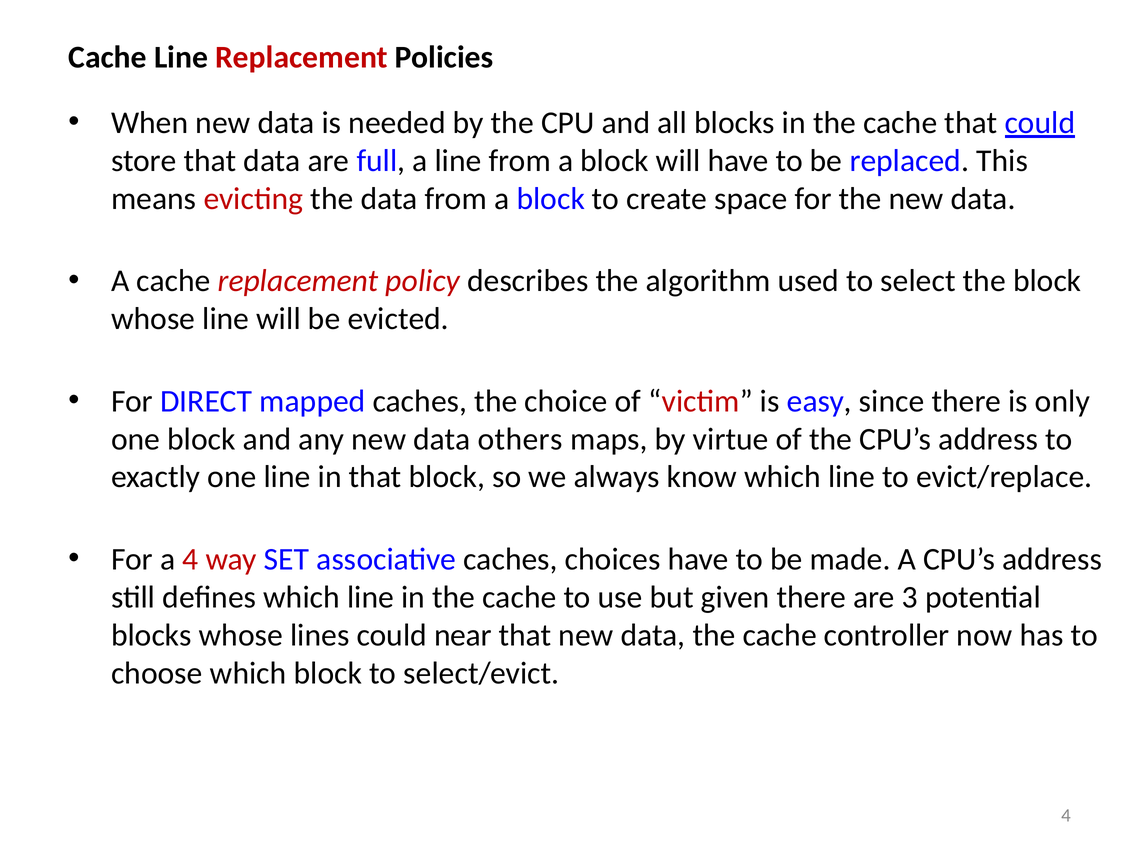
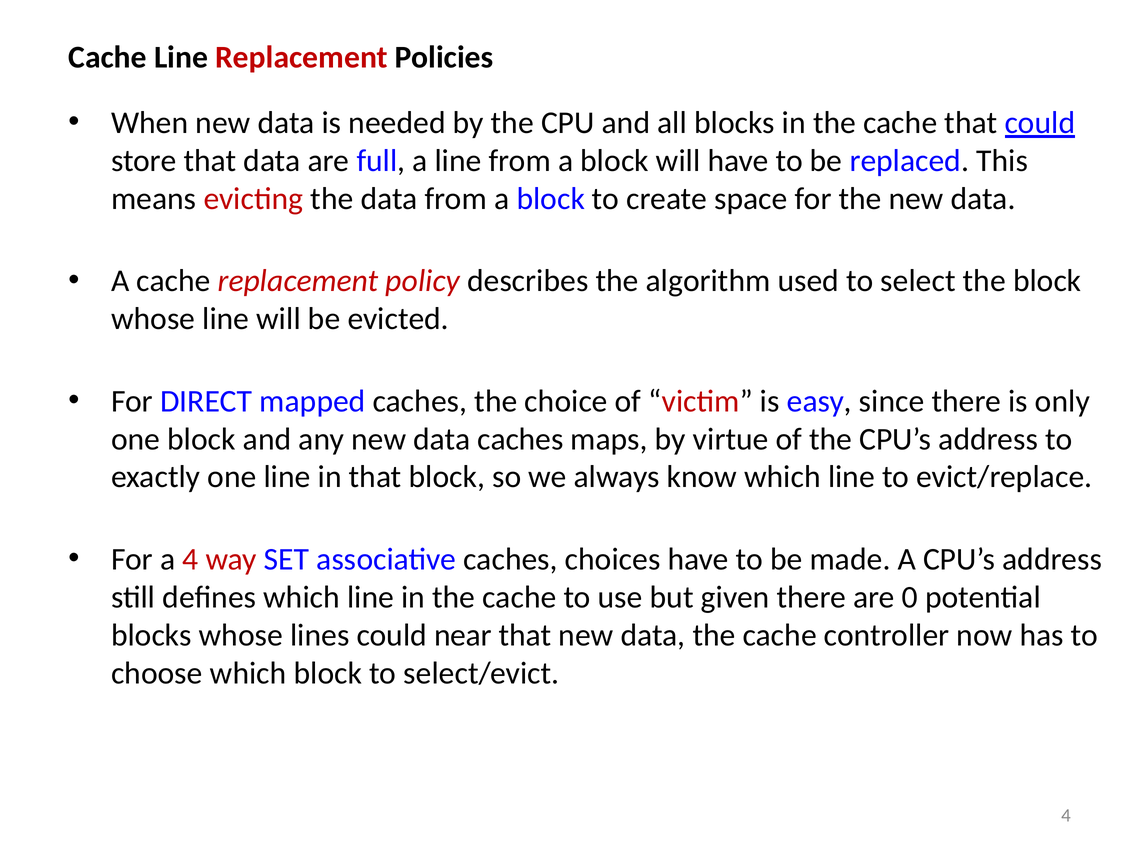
data others: others -> caches (520, 439)
3: 3 -> 0 (910, 597)
